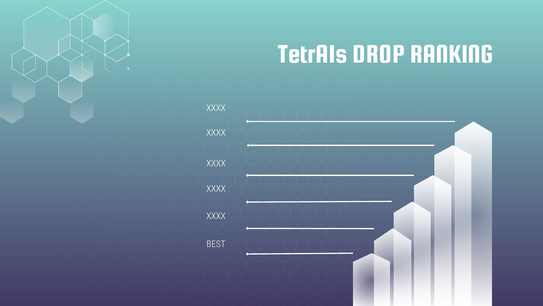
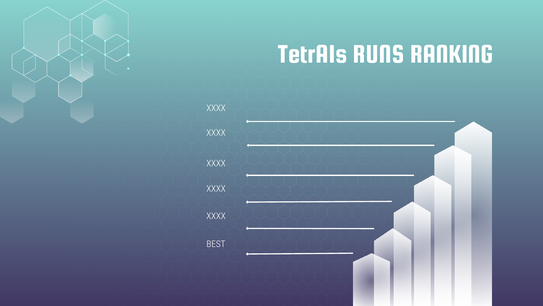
DROP: DROP -> RUNS (379, 54)
